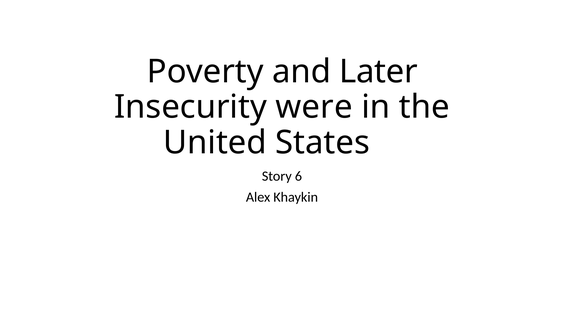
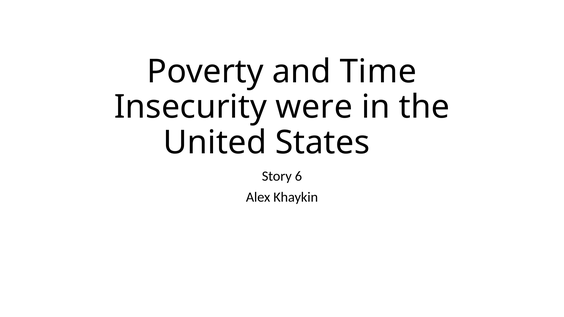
Later: Later -> Time (378, 72)
